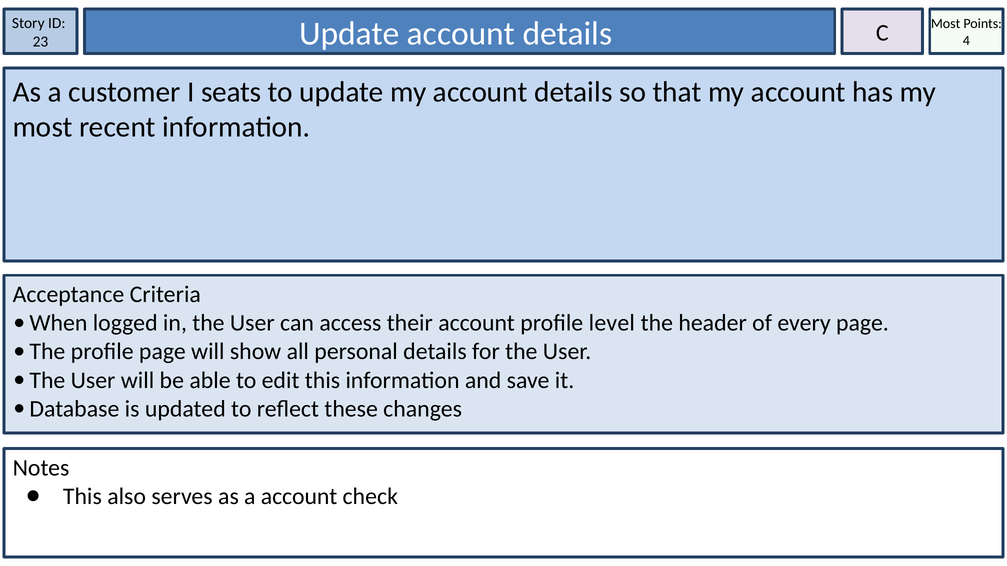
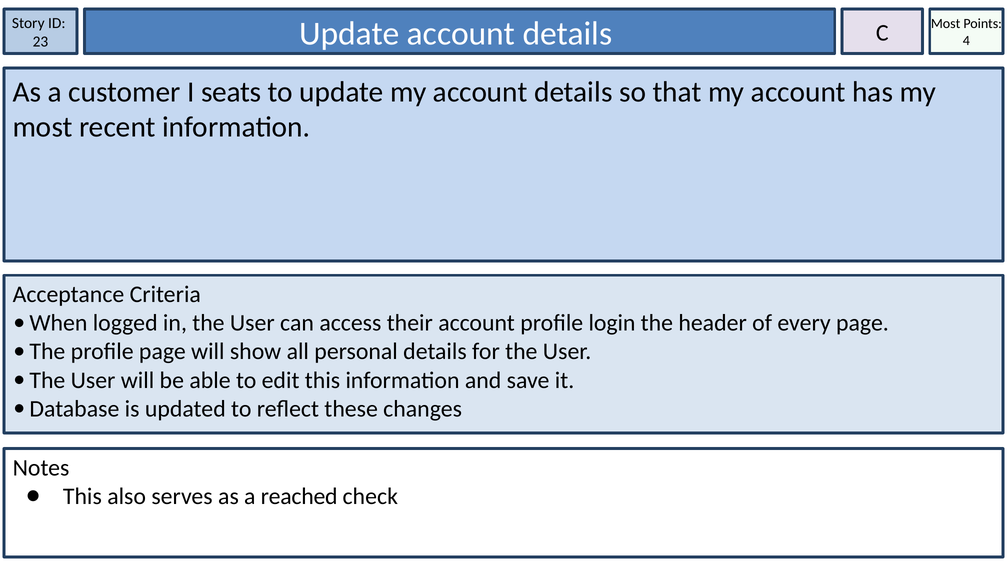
level: level -> login (612, 323)
a account: account -> reached (299, 497)
